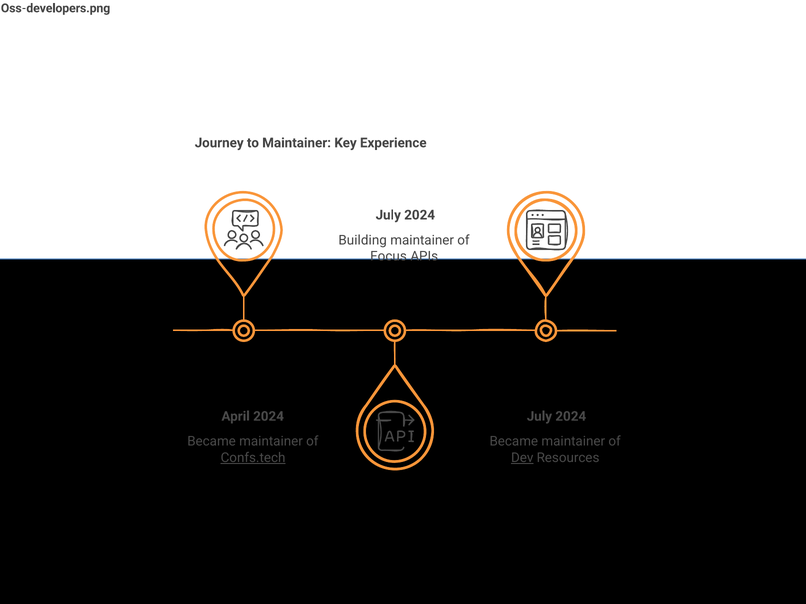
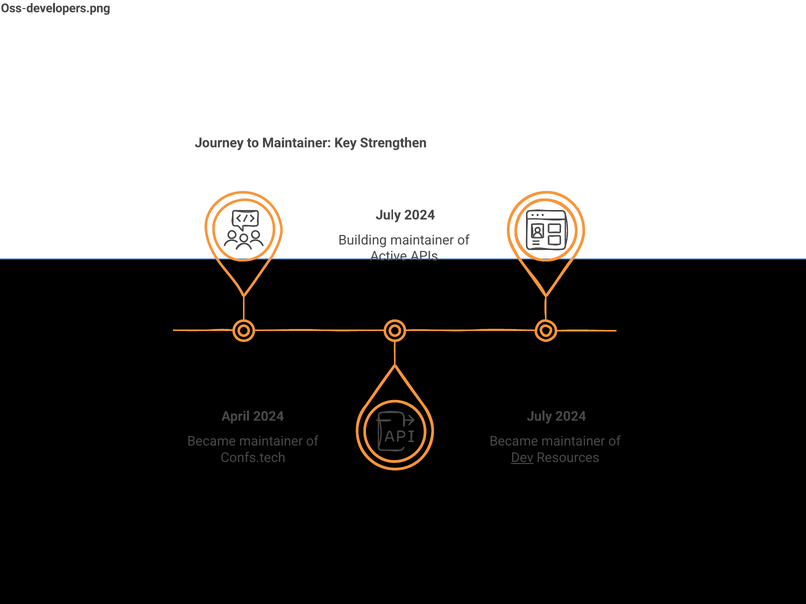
Experience: Experience -> Strengthen (393, 143)
Focus: Focus -> Active (389, 256)
Confs.tech underline: present -> none (253, 458)
